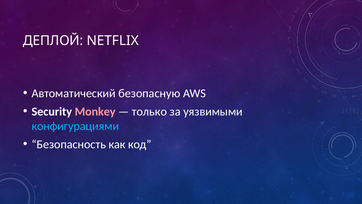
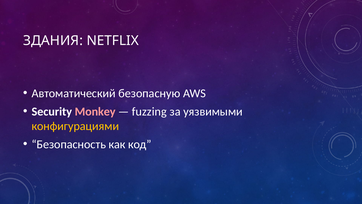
ДЕПЛОЙ: ДЕПЛОЙ -> ЗДАНИЯ (53, 41)
только: только -> fuzzing (149, 111)
конфигурациями colour: light blue -> yellow (75, 126)
